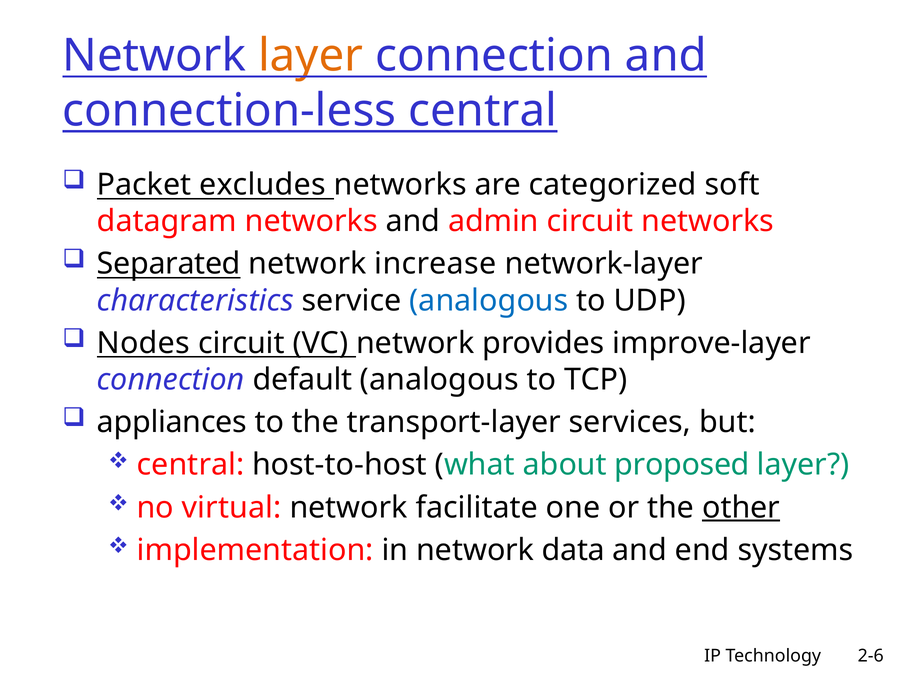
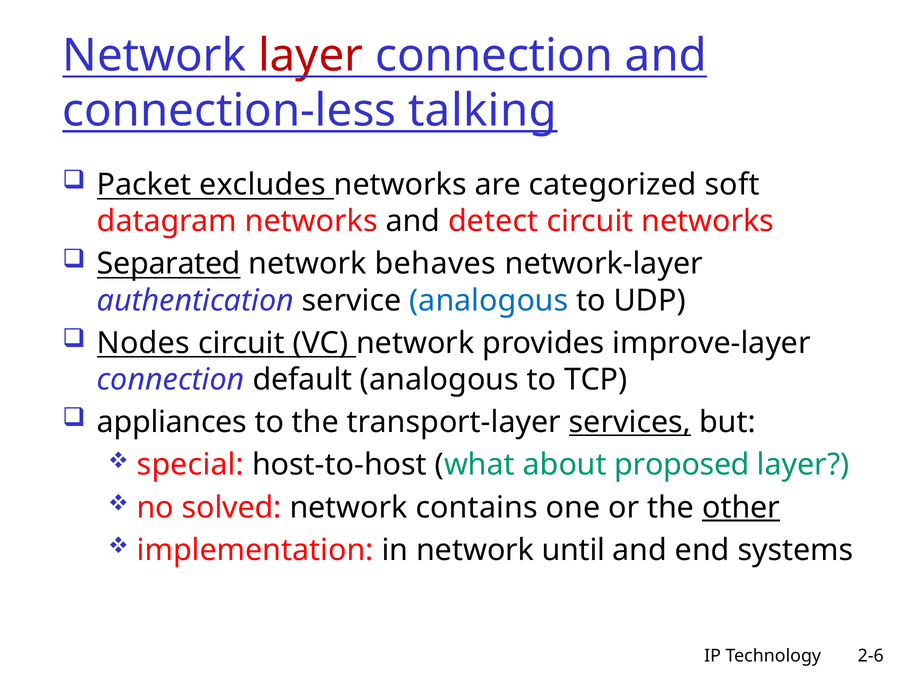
layer colour: orange -> red (311, 56)
connection-less central: central -> talking (483, 111)
admin: admin -> detect (493, 222)
increase: increase -> behaves (435, 264)
characteristics: characteristics -> authentication (195, 301)
services underline: none -> present (630, 423)
central: central -> special (190, 465)
virtual: virtual -> solved (232, 508)
facilitate: facilitate -> contains (477, 508)
data: data -> until (573, 550)
